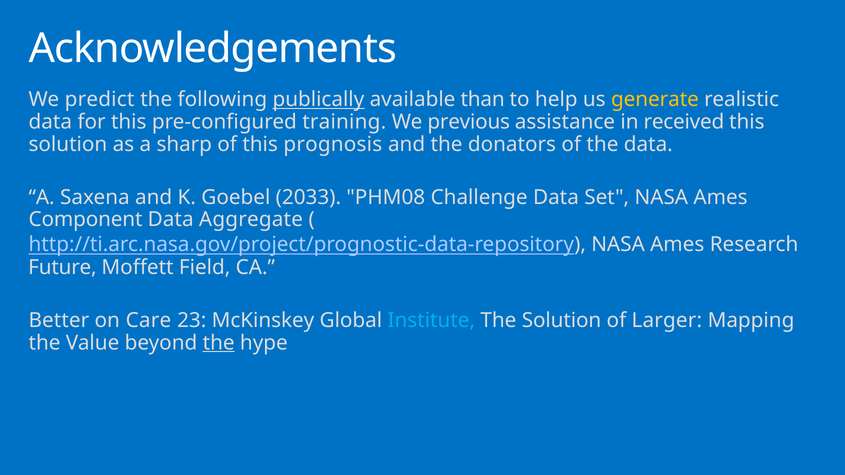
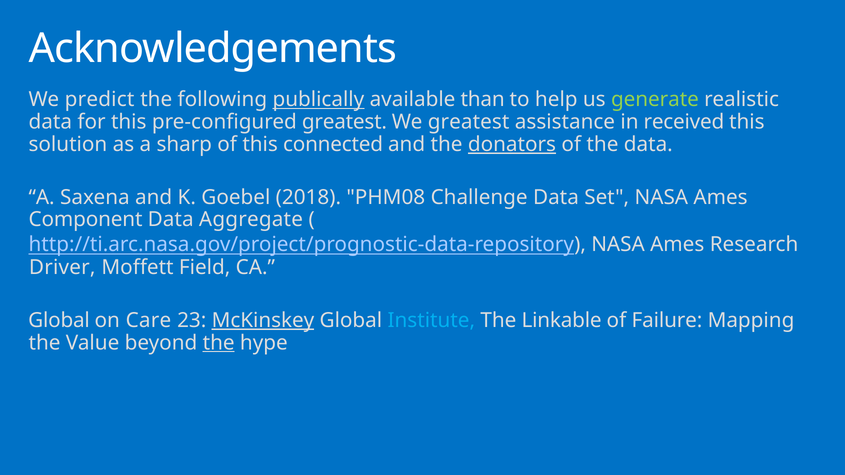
generate colour: yellow -> light green (655, 100)
pre-configured training: training -> greatest (344, 122)
We previous: previous -> greatest (469, 122)
prognosis: prognosis -> connected (333, 144)
donators underline: none -> present (512, 144)
2033: 2033 -> 2018 (308, 197)
Future: Future -> Driver (62, 268)
Better: Better -> Global (59, 321)
McKinskey underline: none -> present (263, 321)
The Solution: Solution -> Linkable (562, 321)
Larger: Larger -> Failure (667, 321)
